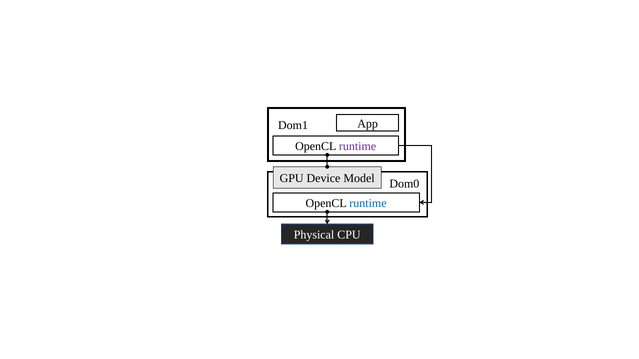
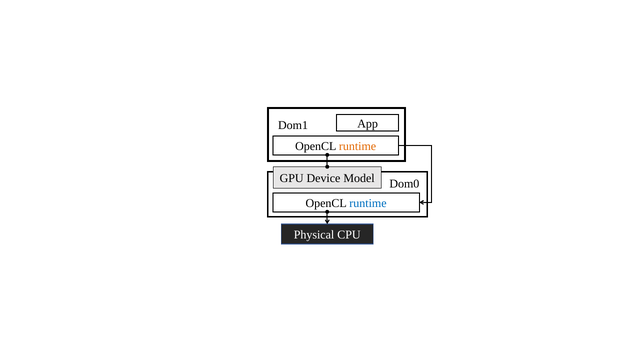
runtime colour: purple -> orange (358, 146)
